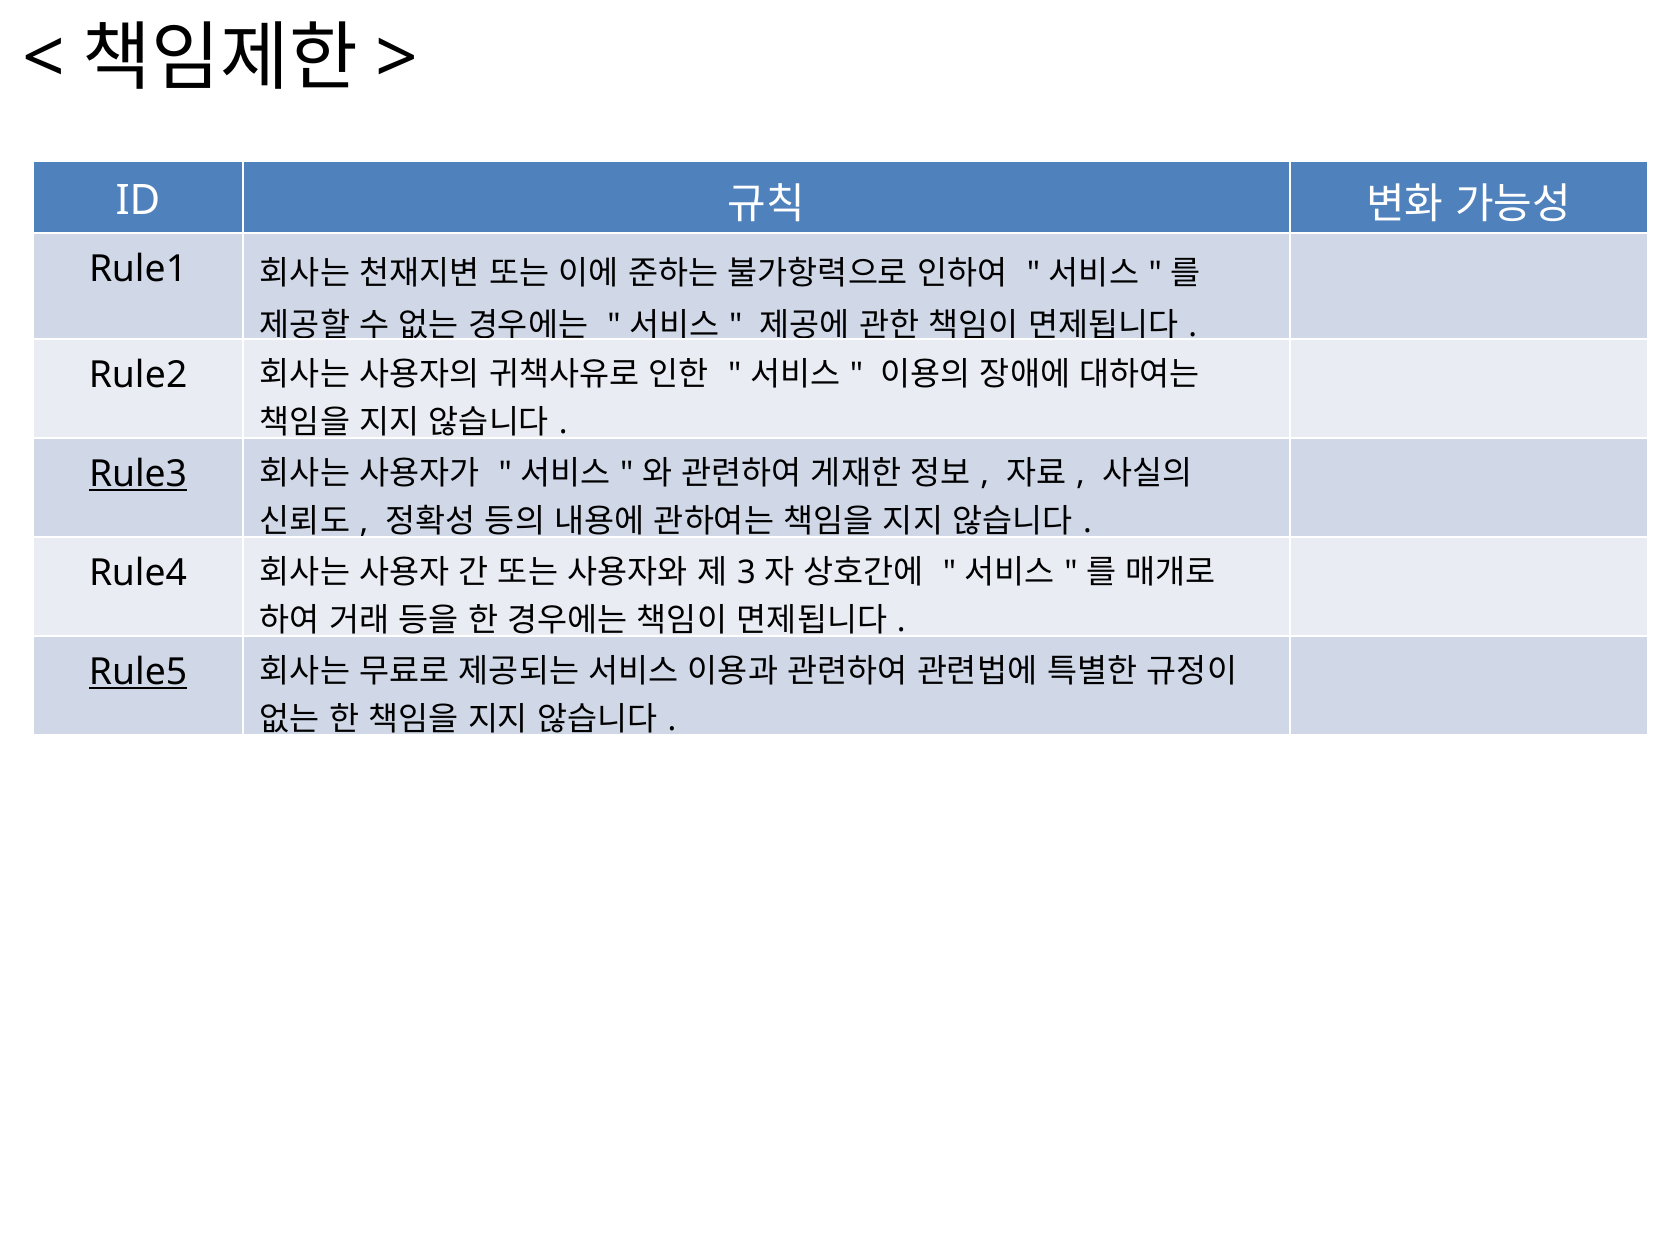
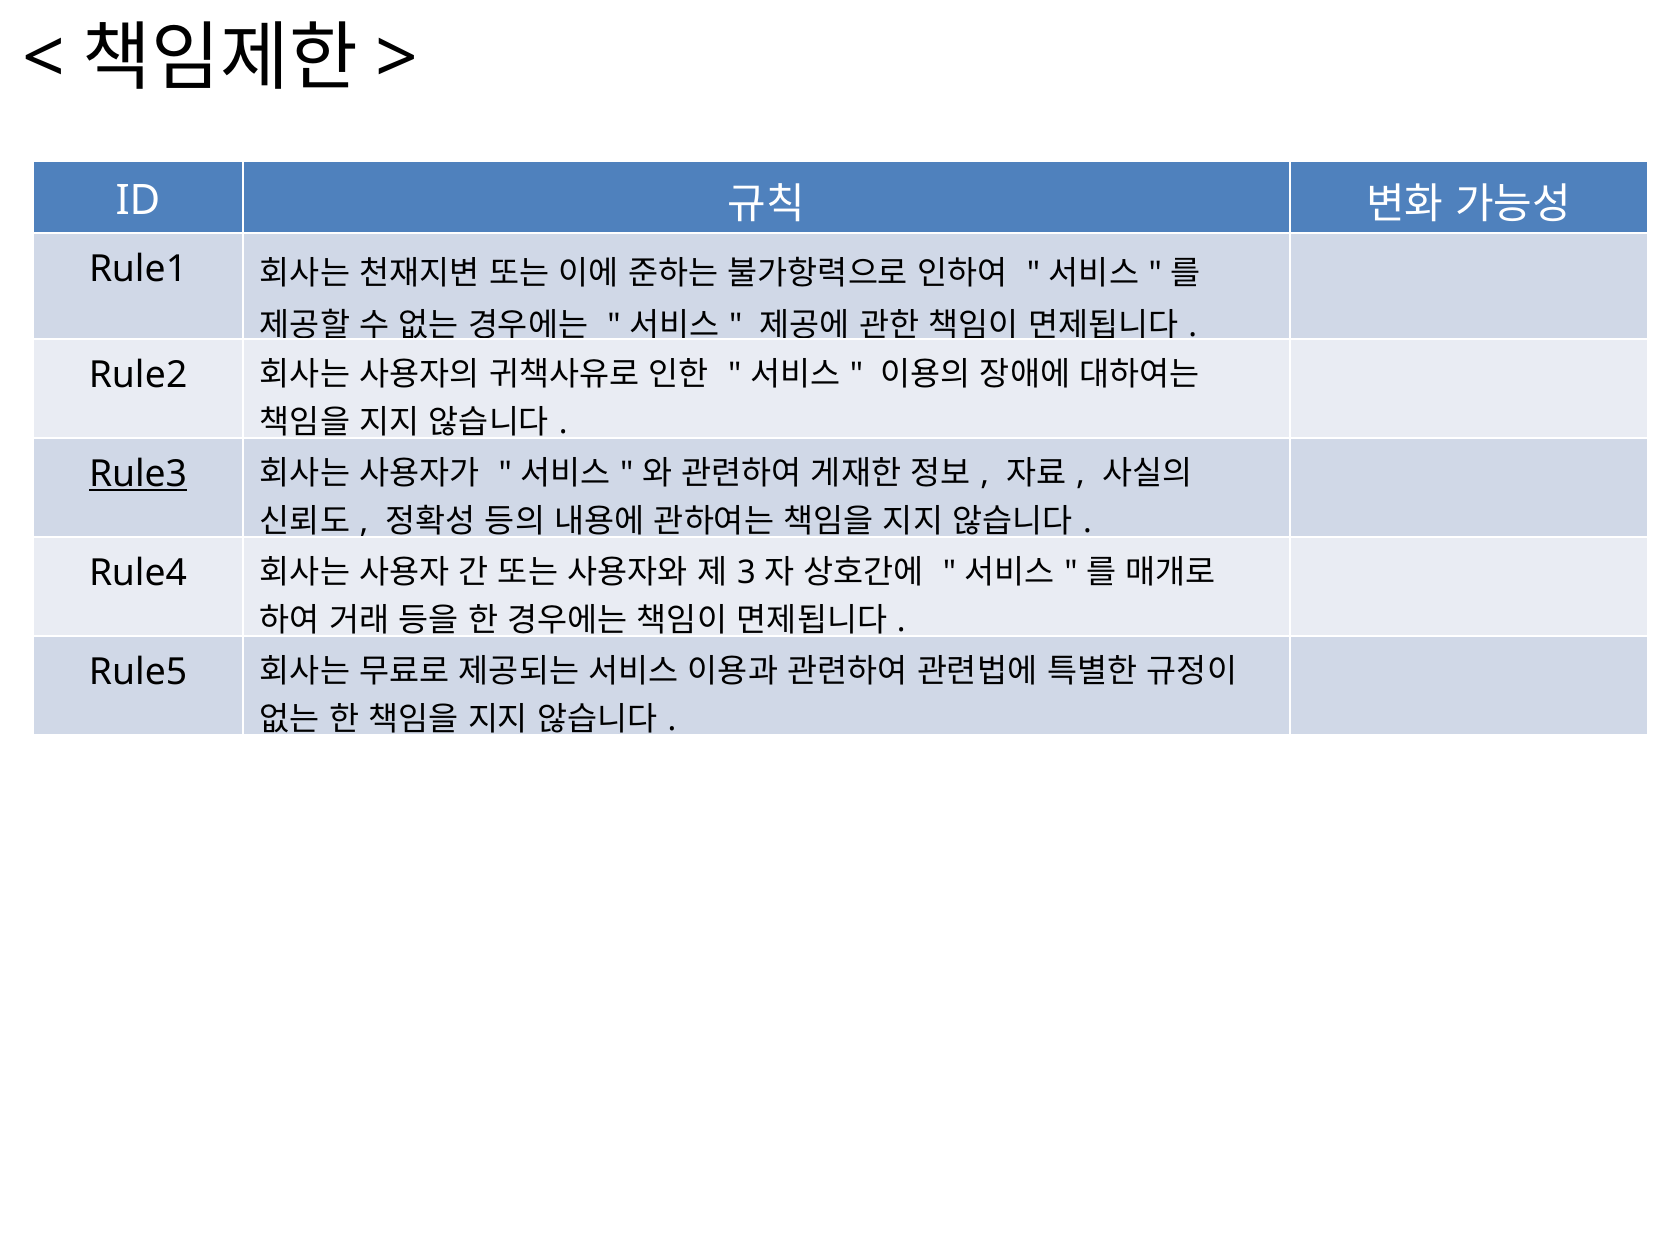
Rule5 underline: present -> none (138, 672)
